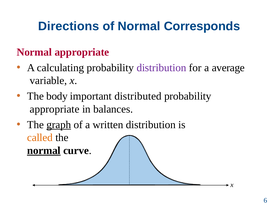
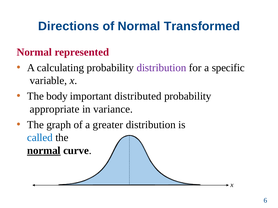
Corresponds: Corresponds -> Transformed (202, 26)
Normal appropriate: appropriate -> represented (82, 52)
average: average -> specific (228, 68)
balances: balances -> variance (113, 109)
graph underline: present -> none (59, 125)
written: written -> greater (108, 125)
called colour: orange -> blue (40, 138)
